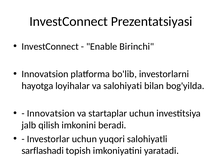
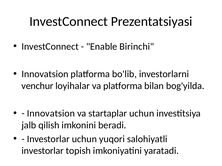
hayotga: hayotga -> venchur (37, 86)
va salohiyati: salohiyati -> platforma (123, 86)
sarflashadi: sarflashadi -> investorlar (43, 151)
